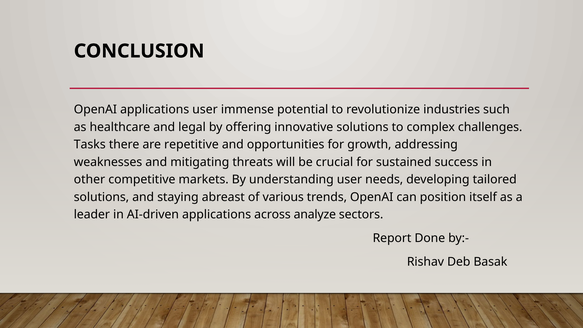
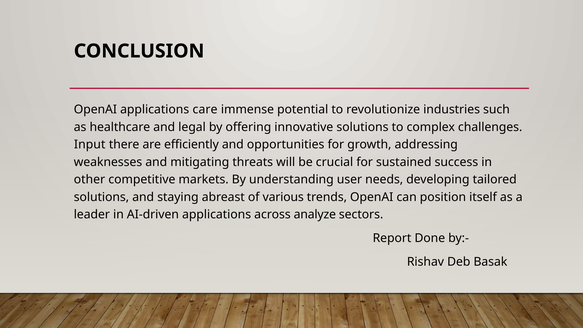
applications user: user -> care (205, 110)
Tasks: Tasks -> Input (90, 145)
repetitive: repetitive -> efficiently (191, 145)
